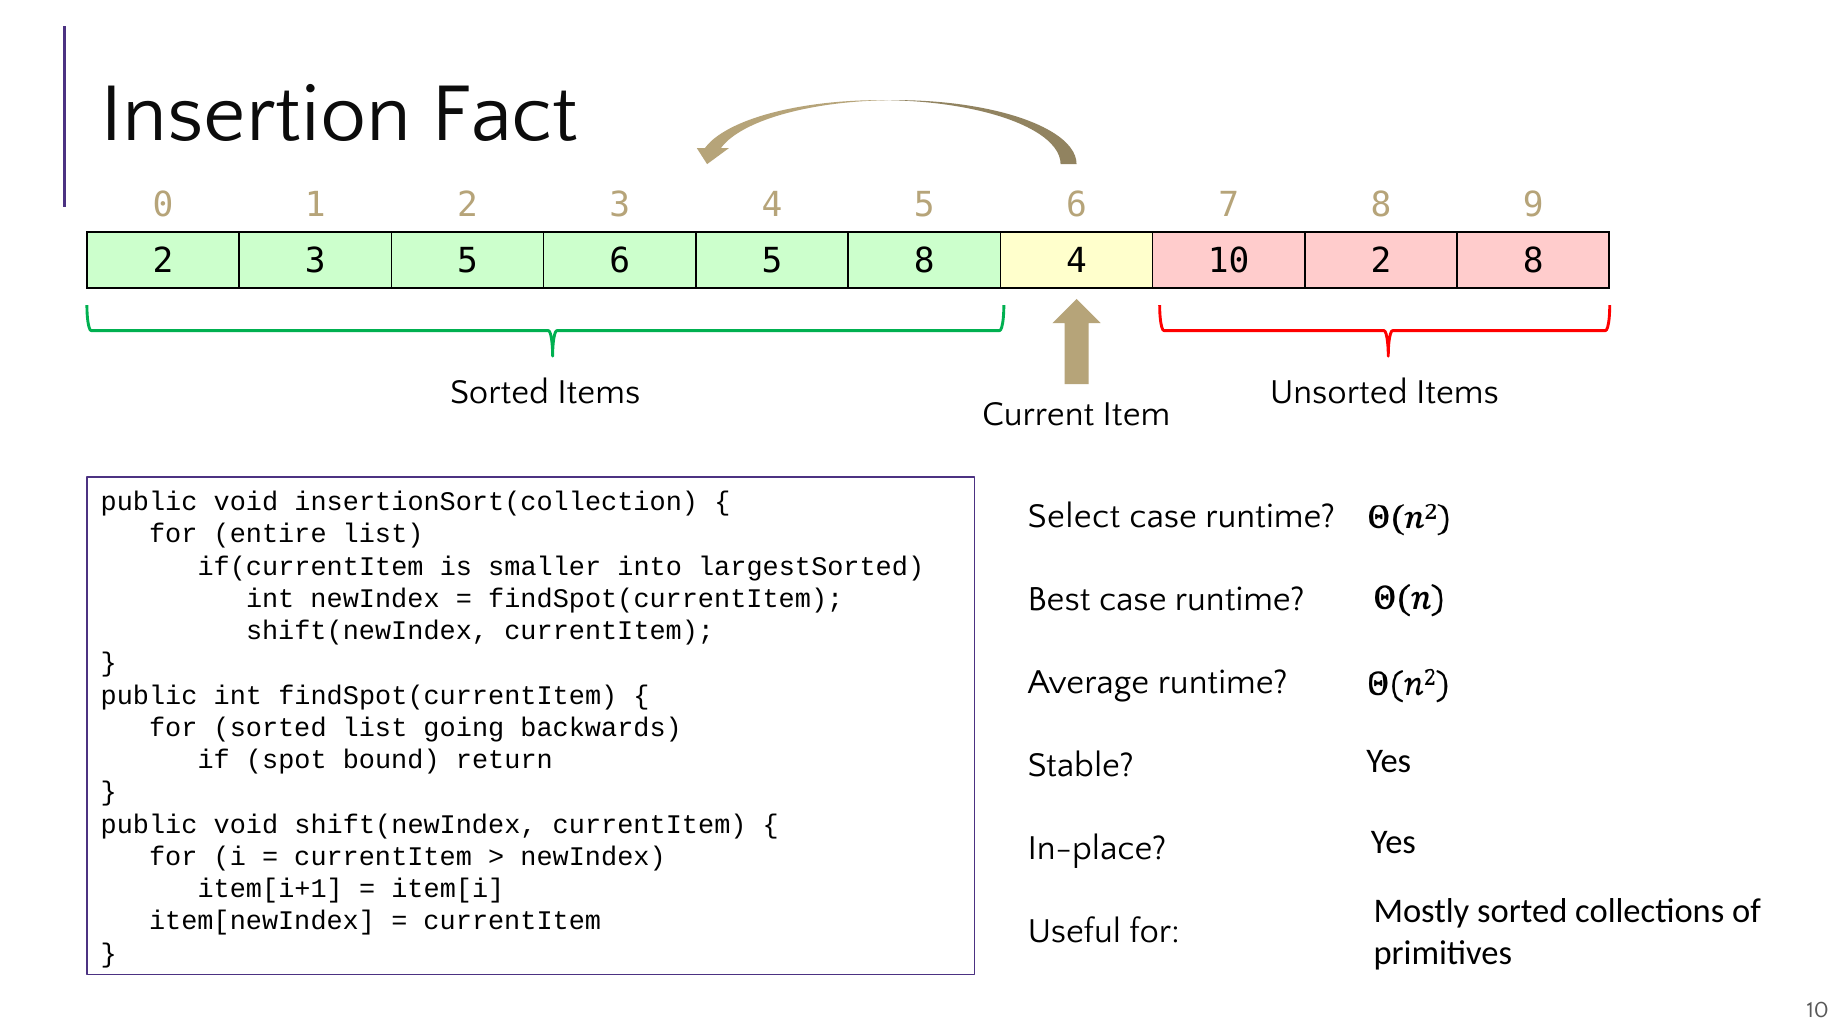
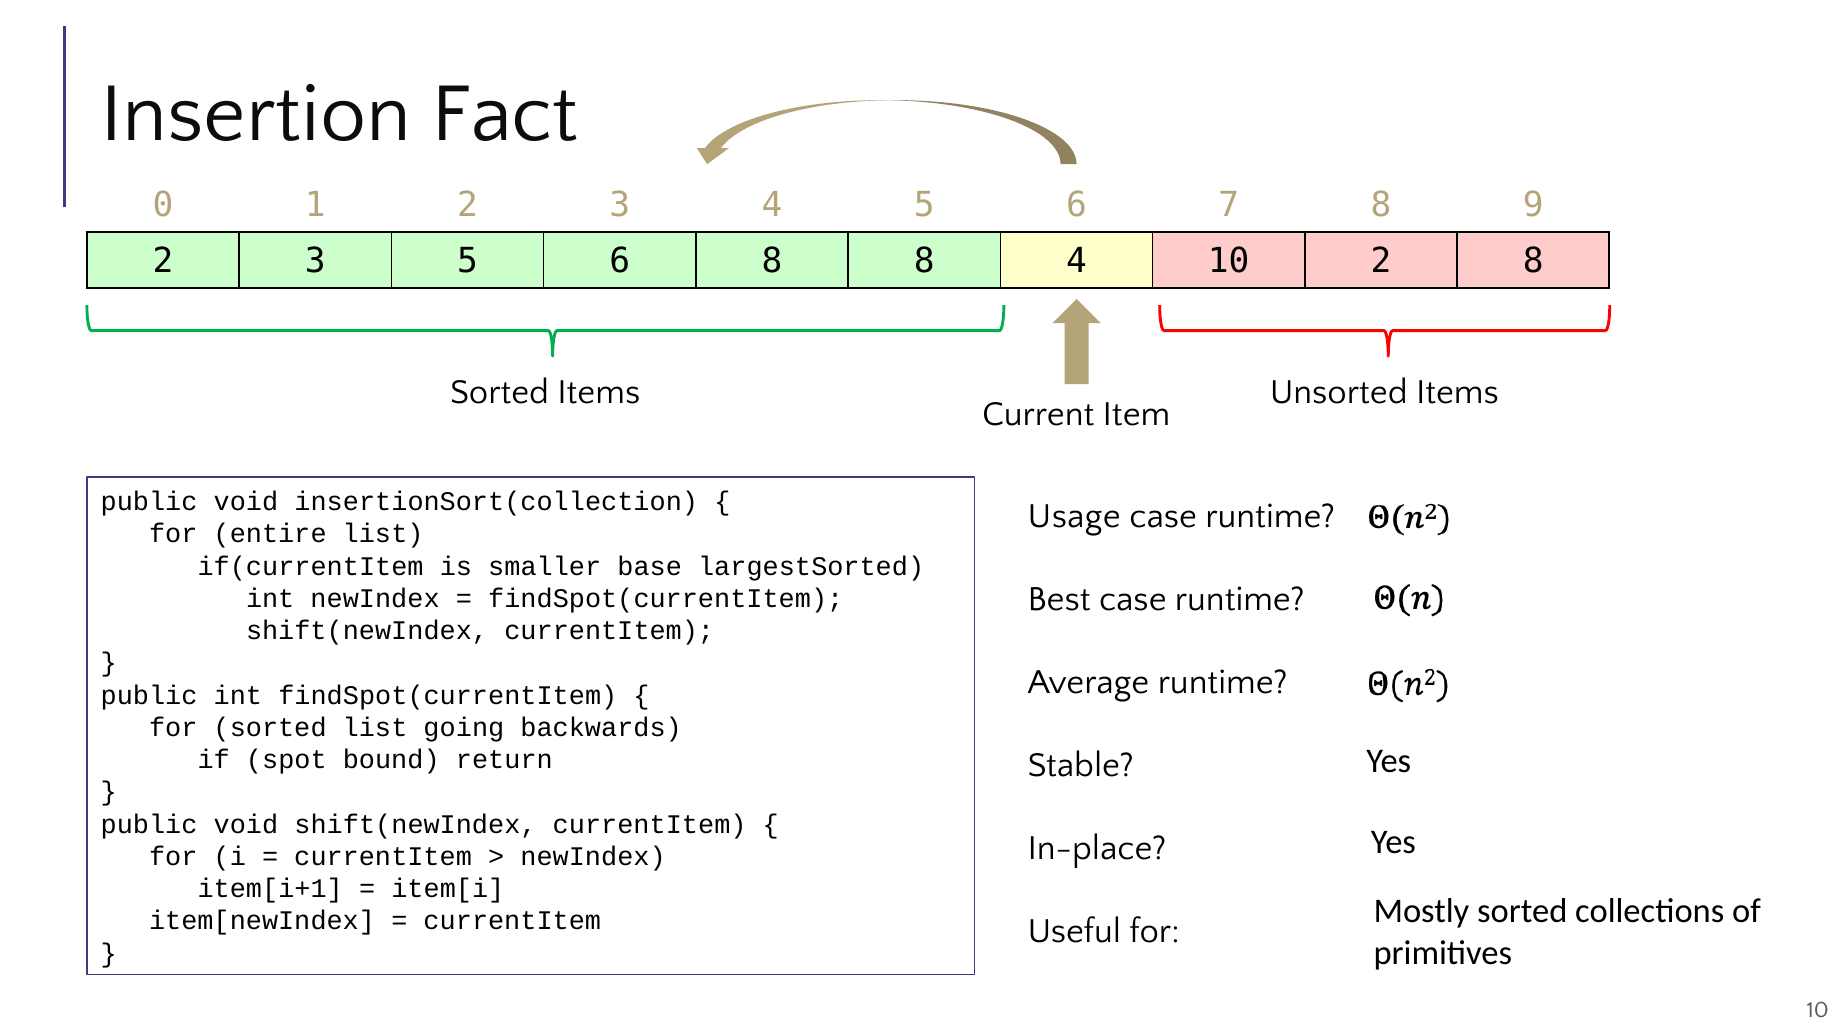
6 5: 5 -> 8 (772, 261)
Select: Select -> Usage (1074, 517)
into: into -> base (650, 566)
